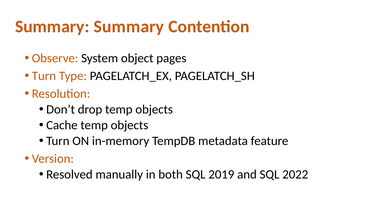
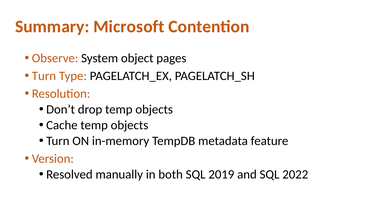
Summary Summary: Summary -> Microsoft (129, 27)
